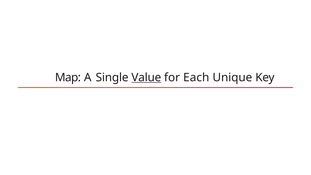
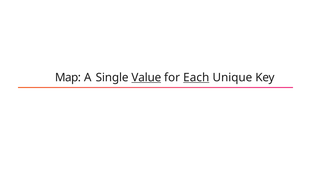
Each underline: none -> present (196, 77)
